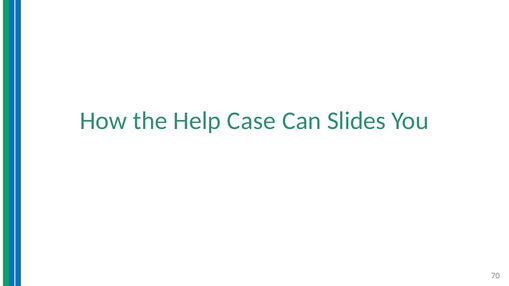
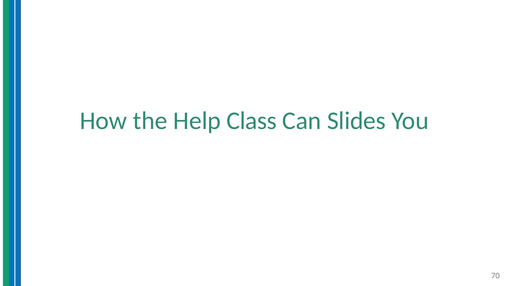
Case: Case -> Class (252, 121)
